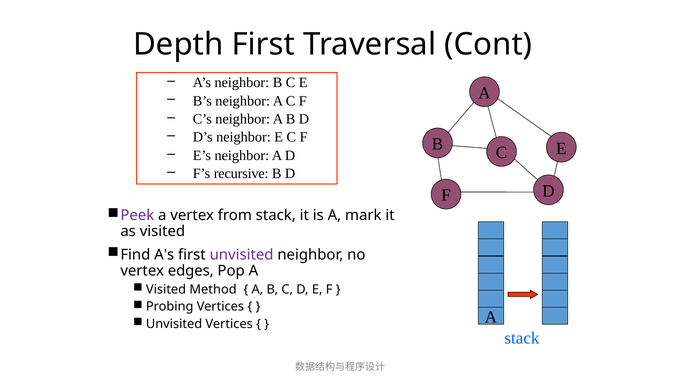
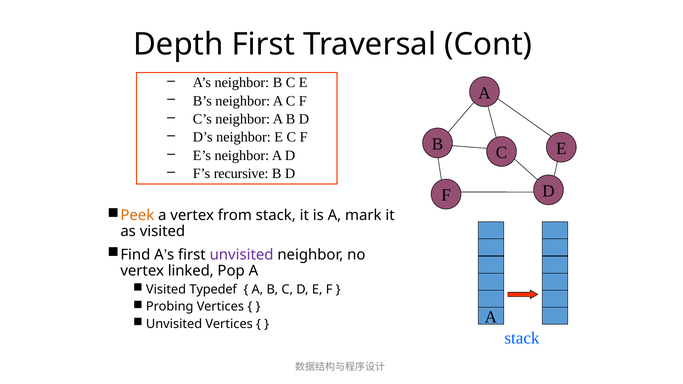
Peek colour: purple -> orange (137, 215)
edges: edges -> linked (191, 271)
Method: Method -> Typedef (213, 290)
